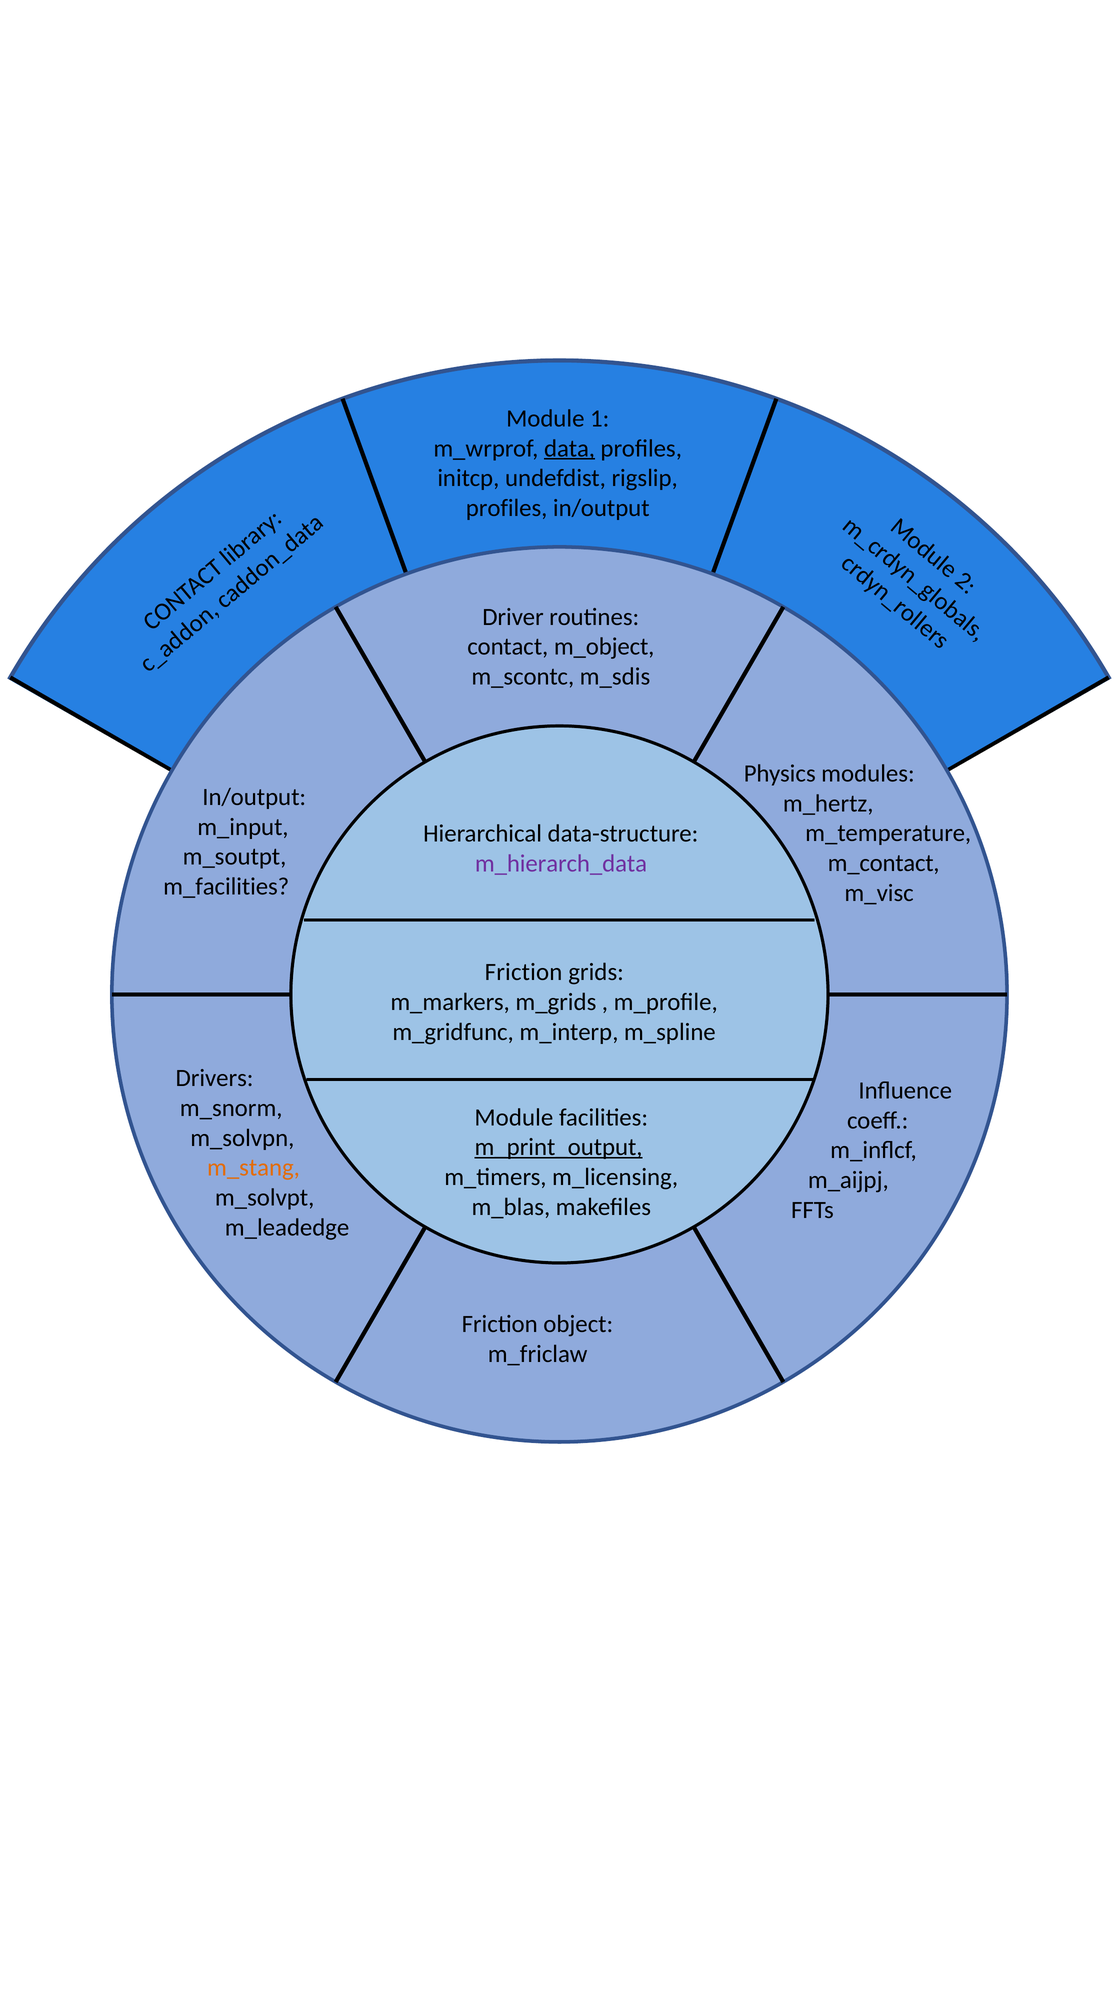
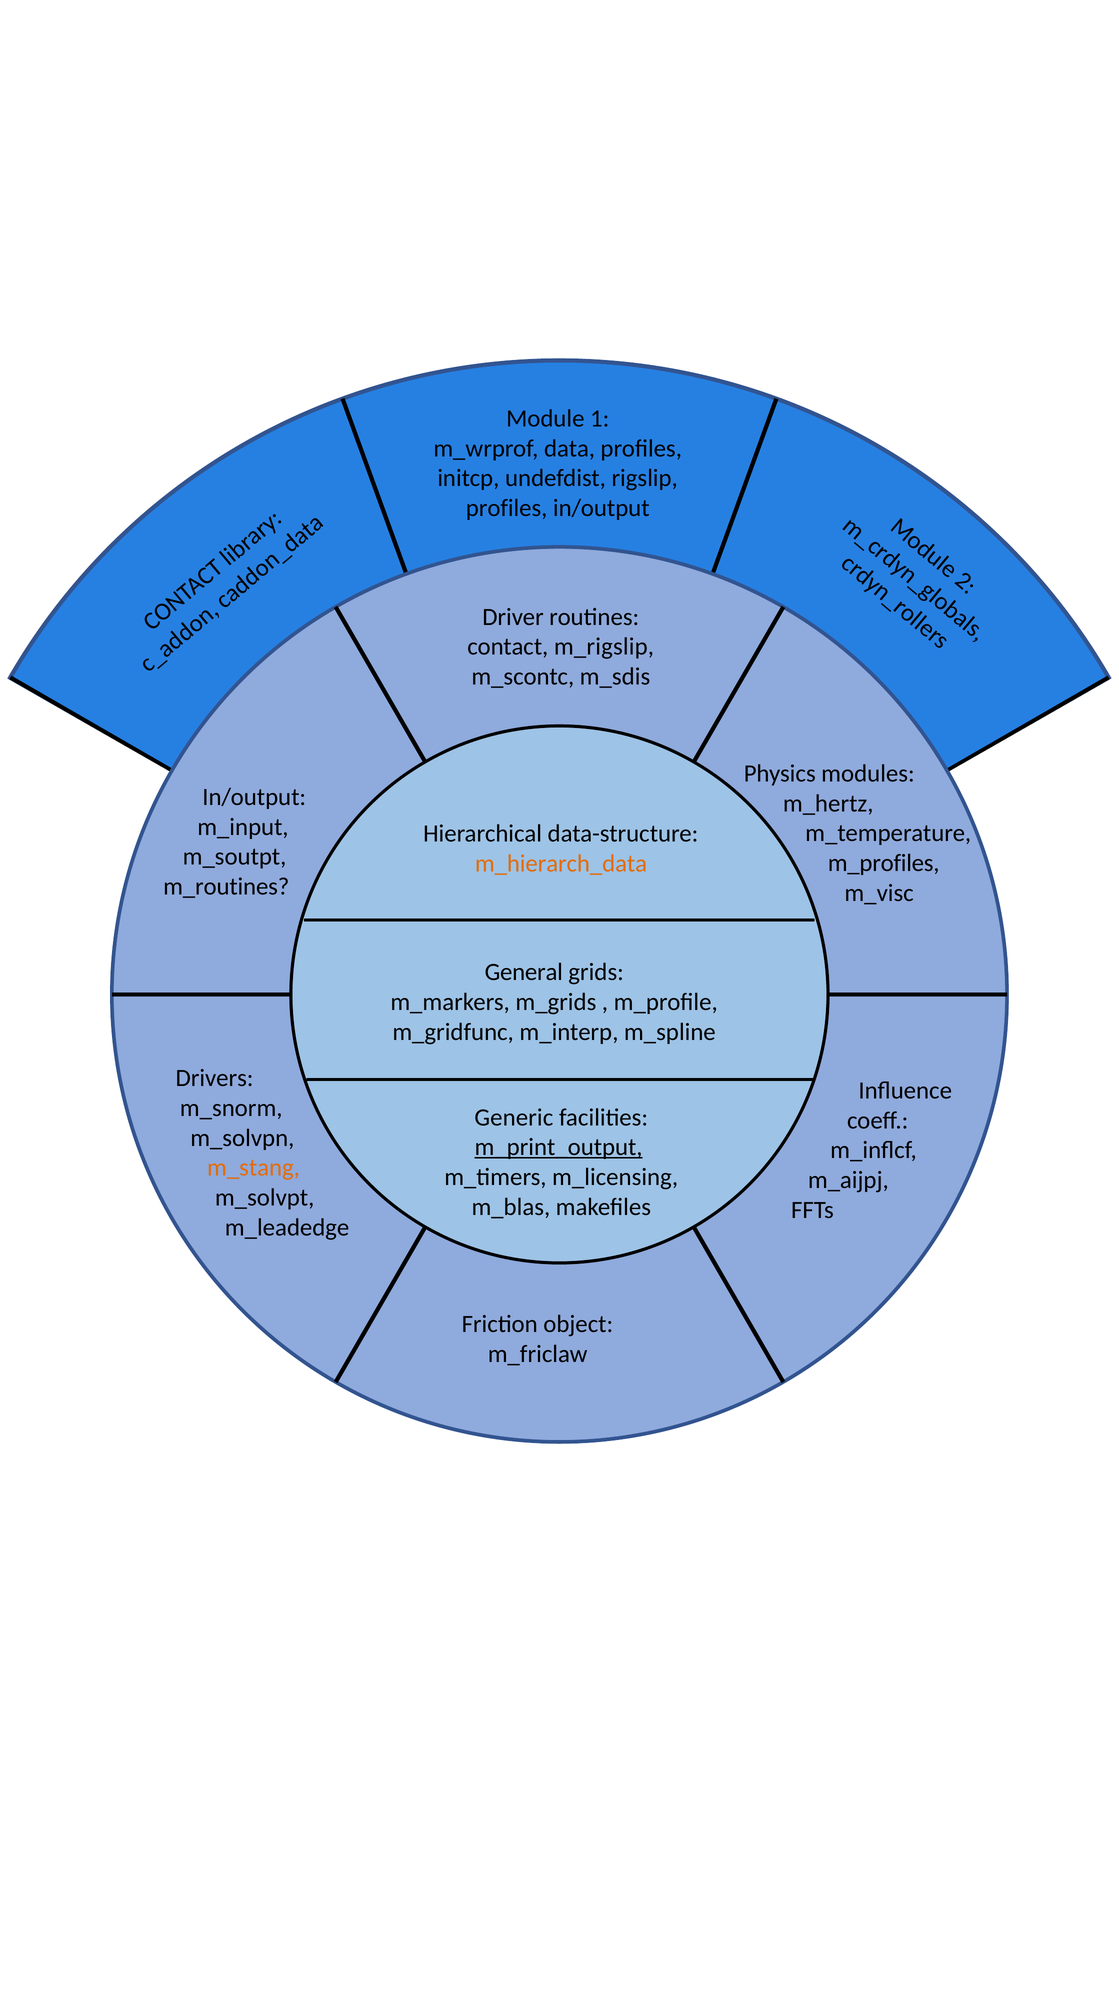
data underline: present -> none (570, 448)
m_object: m_object -> m_rigslip (604, 647)
m_contact: m_contact -> m_profiles (884, 863)
m_hierarch_data colour: purple -> orange (561, 864)
m_facilities: m_facilities -> m_routines (226, 887)
Friction: Friction -> General (524, 972)
Module: Module -> Generic (514, 1118)
